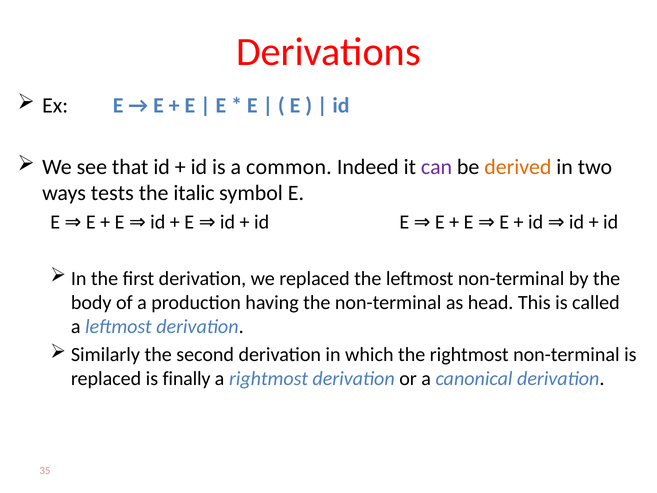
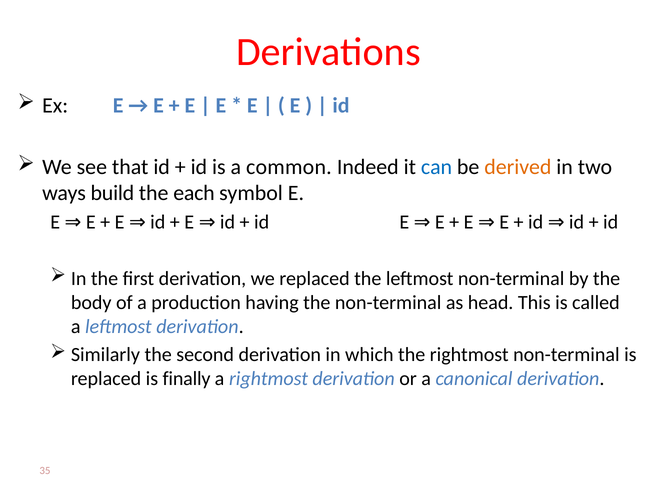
can colour: purple -> blue (437, 167)
tests: tests -> build (112, 193)
italic: italic -> each (194, 193)
